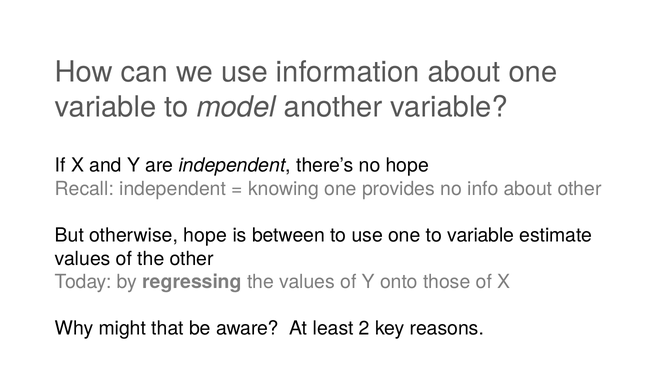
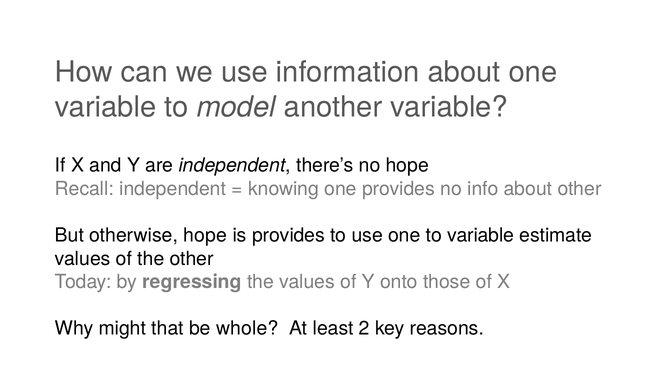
is between: between -> provides (288, 235)
aware: aware -> whole (247, 328)
